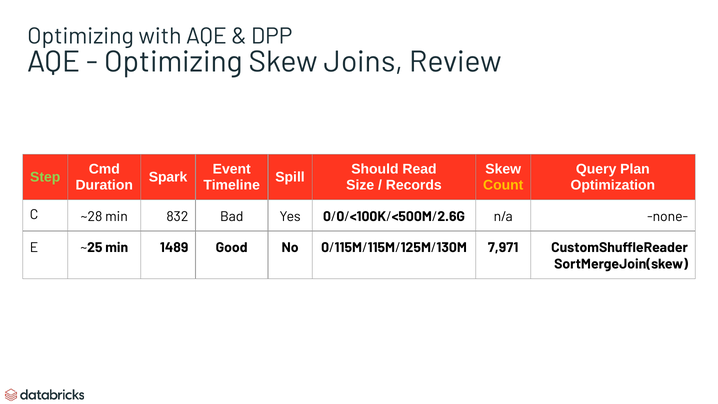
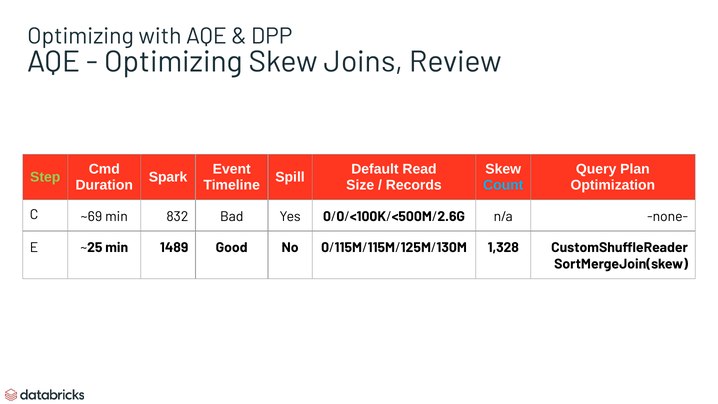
Should: Should -> Default (375, 169)
Count colour: yellow -> light blue (503, 185)
~28: ~28 -> ~69 (91, 216)
7,971: 7,971 -> 1,328 (503, 247)
